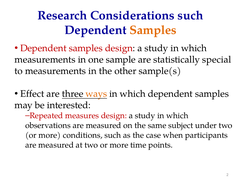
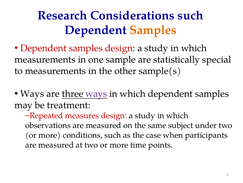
Effect: Effect -> Ways (32, 93)
ways colour: orange -> purple (96, 93)
interested: interested -> treatment (69, 105)
